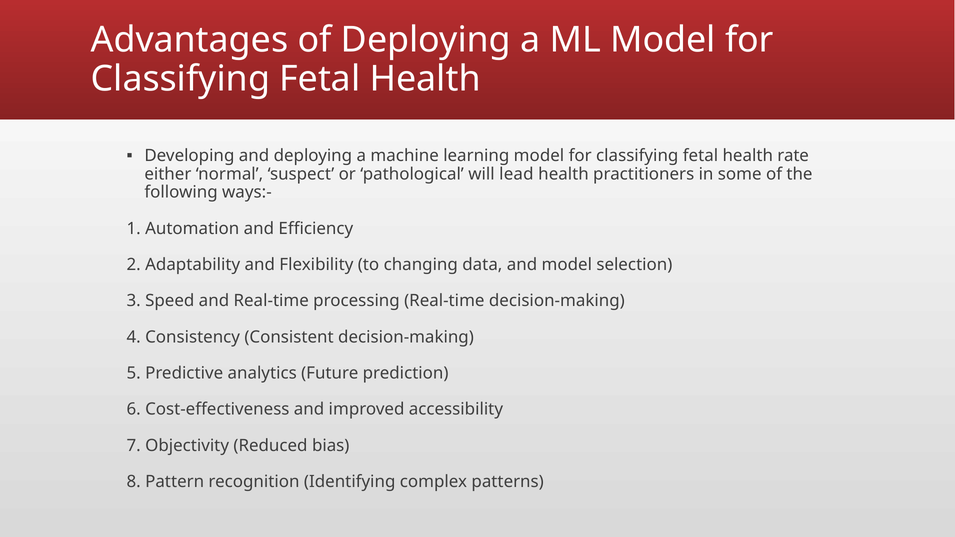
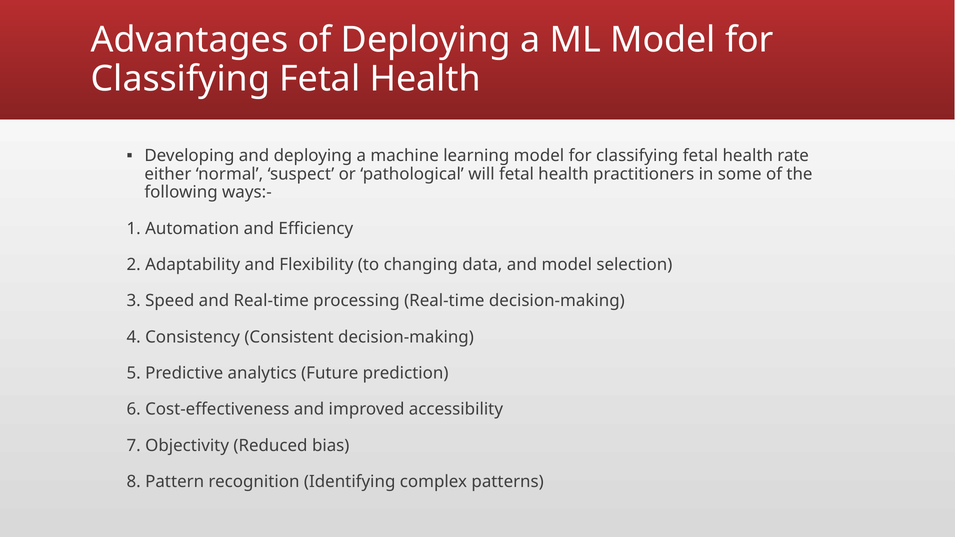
will lead: lead -> fetal (517, 174)
